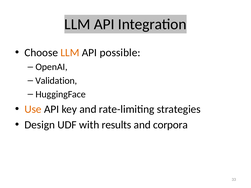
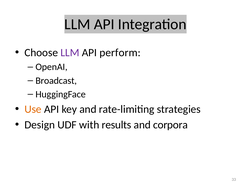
LLM colour: orange -> purple (70, 53)
possible: possible -> perform (120, 53)
Validation: Validation -> Broadcast (56, 81)
